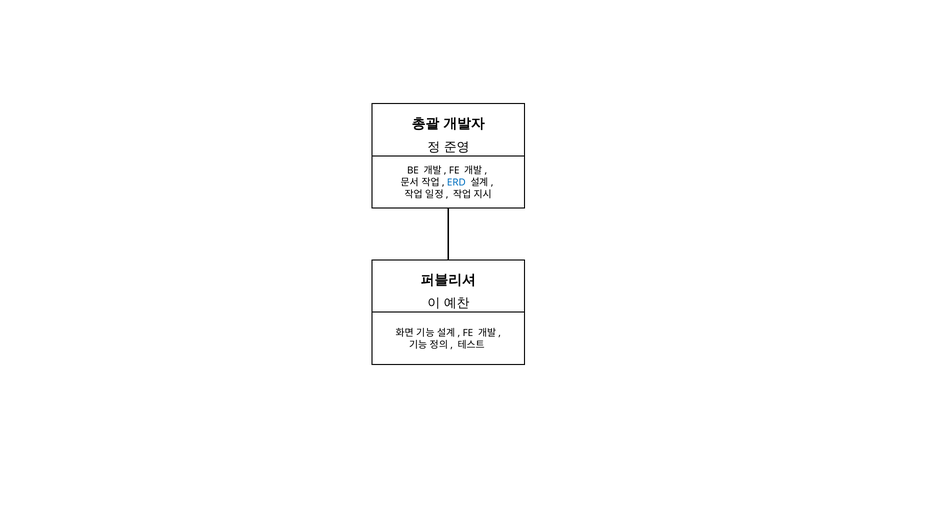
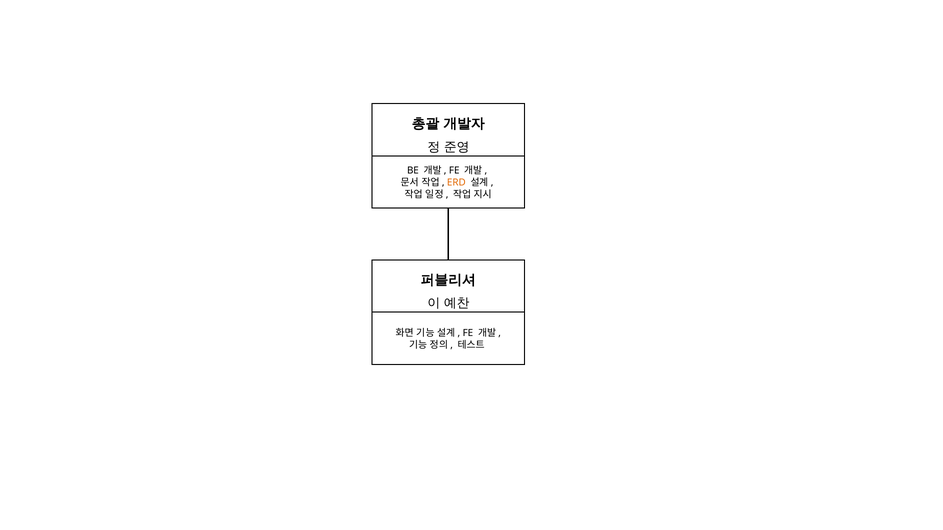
ERD colour: blue -> orange (456, 183)
